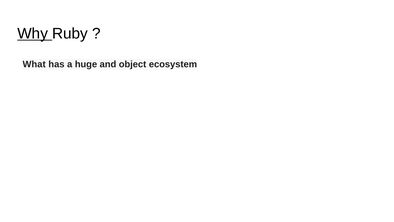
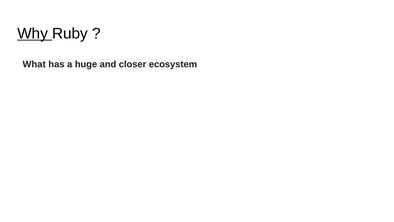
object: object -> closer (133, 64)
